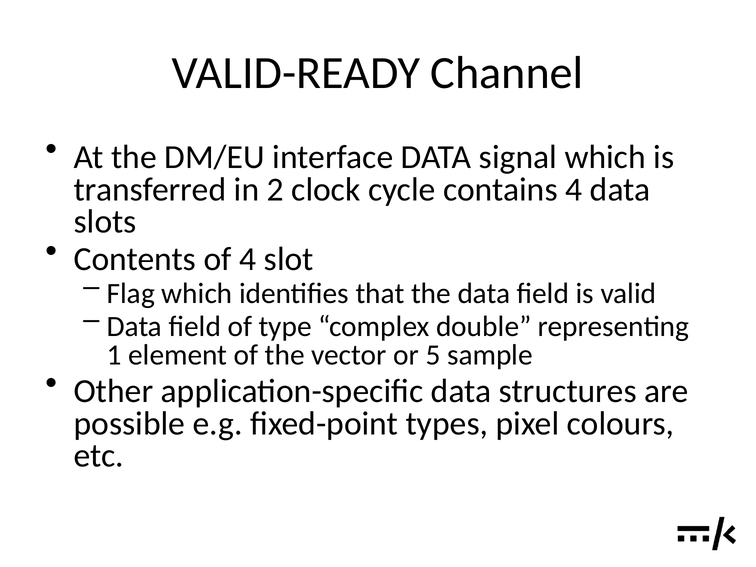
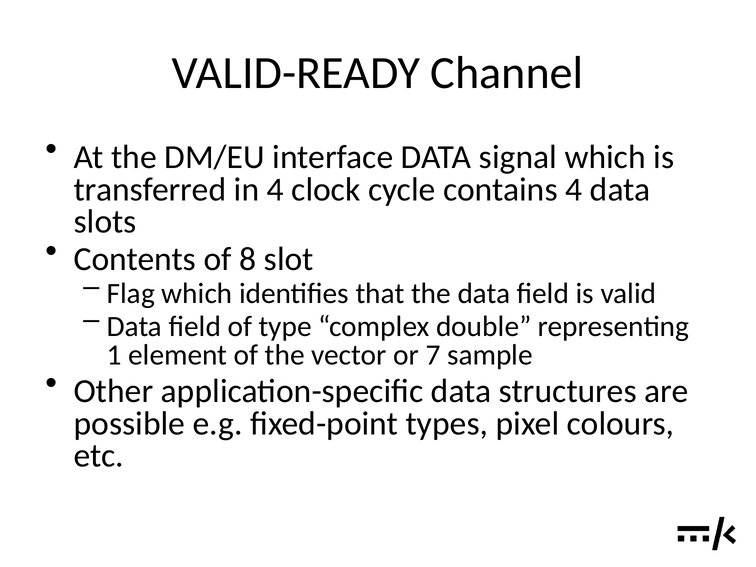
in 2: 2 -> 4 (275, 190)
of 4: 4 -> 8 (248, 259)
5: 5 -> 7 (433, 355)
